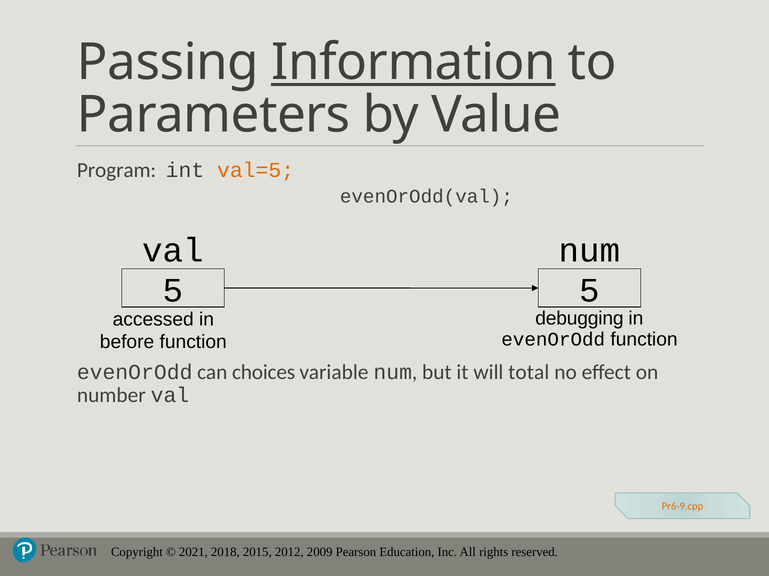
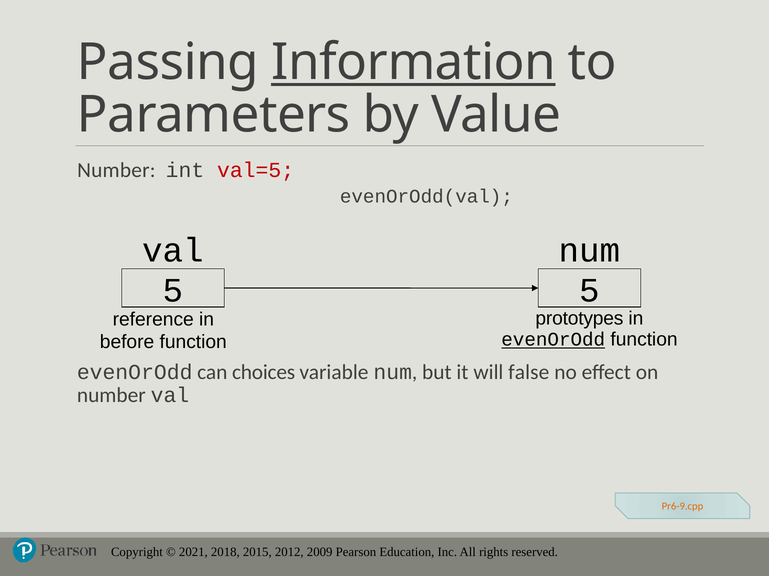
Program: Program -> Number (116, 170)
val=5 colour: orange -> red (256, 170)
debugging: debugging -> prototypes (579, 319)
accessed: accessed -> reference (153, 320)
evenOrOdd underline: none -> present (553, 340)
total: total -> false (529, 373)
